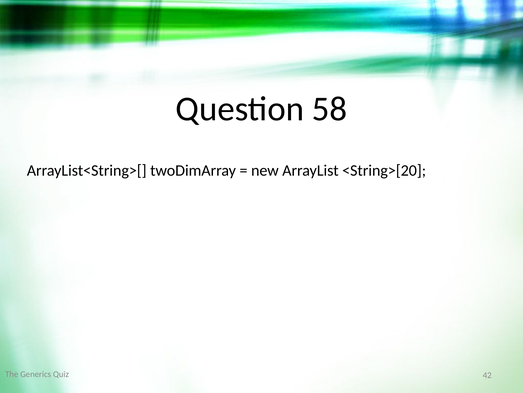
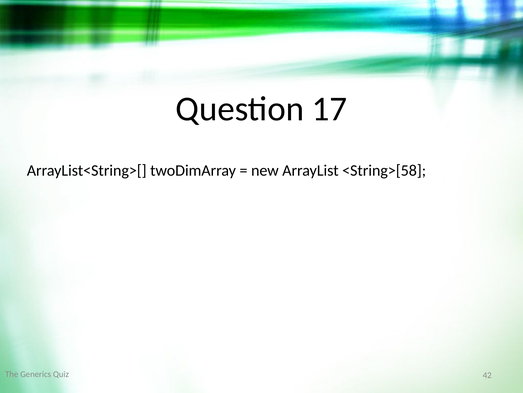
58: 58 -> 17 (329, 109)
<String>[20: <String>[20 -> <String>[58 (384, 170)
